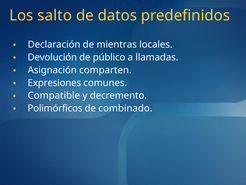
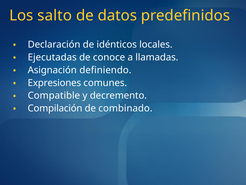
mientras: mientras -> idénticos (117, 44)
Devolución: Devolución -> Ejecutadas (52, 57)
público: público -> conoce (109, 57)
comparten: comparten -> definiendo (105, 70)
Polimórficos: Polimórficos -> Compilación (55, 108)
